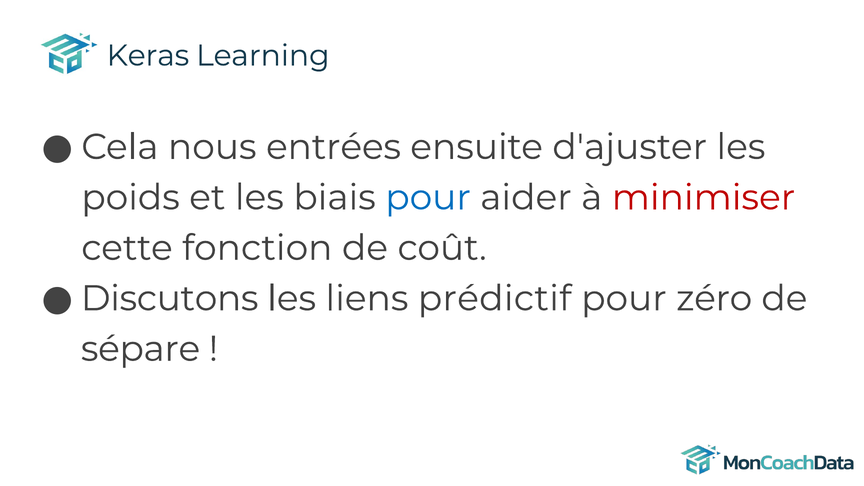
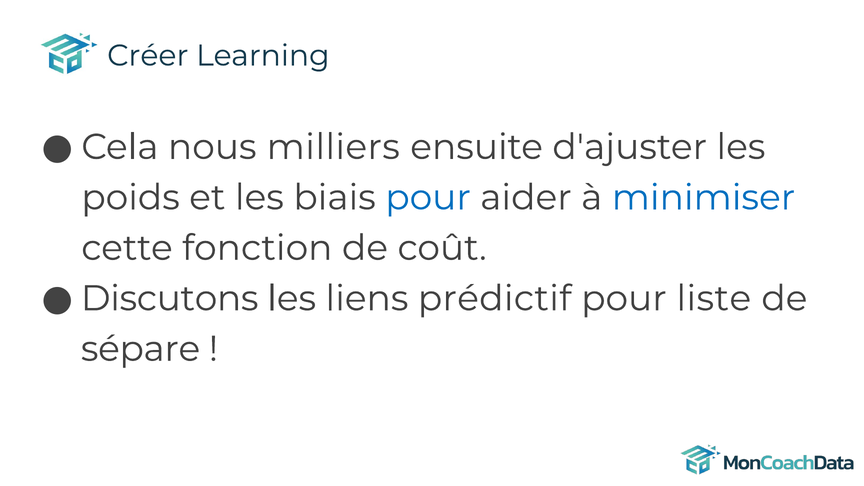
Keras: Keras -> Créer (148, 56)
entrées: entrées -> milliers (333, 147)
minimiser colour: red -> blue (703, 198)
zéro: zéro -> liste (714, 298)
